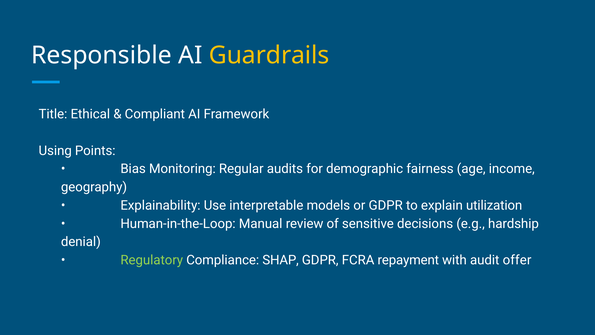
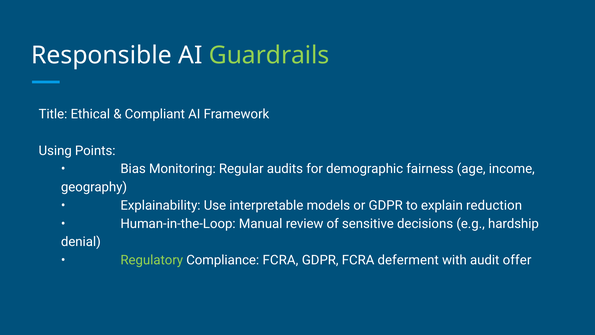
Guardrails colour: yellow -> light green (269, 55)
utilization: utilization -> reduction (494, 205)
Compliance SHAP: SHAP -> FCRA (280, 260)
repayment: repayment -> deferment (408, 260)
